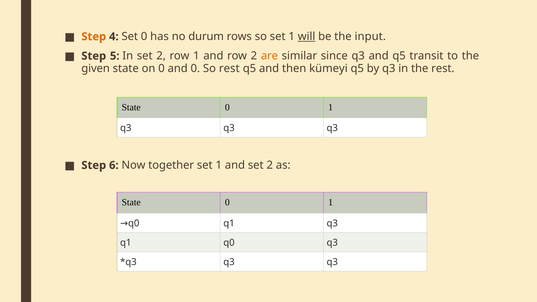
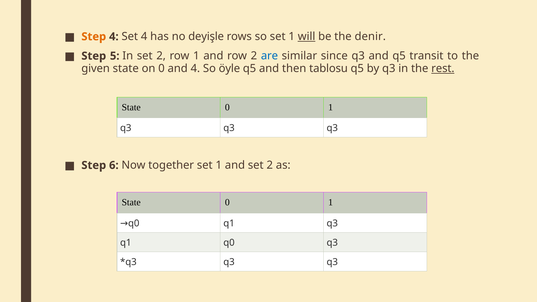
Set 0: 0 -> 4 (144, 37)
durum: durum -> deyişle (206, 37)
input: input -> denir (370, 37)
are colour: orange -> blue (269, 56)
and 0: 0 -> 4 (195, 69)
So rest: rest -> öyle (229, 69)
kümeyi: kümeyi -> tablosu (329, 69)
rest underline: none -> present (443, 69)
